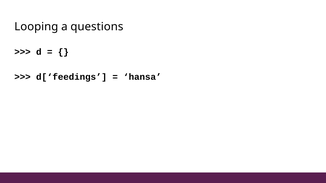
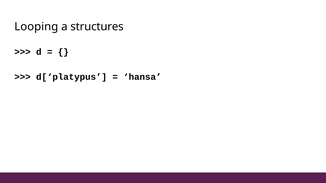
questions: questions -> structures (97, 27)
d[‘feedings: d[‘feedings -> d[‘platypus (72, 77)
